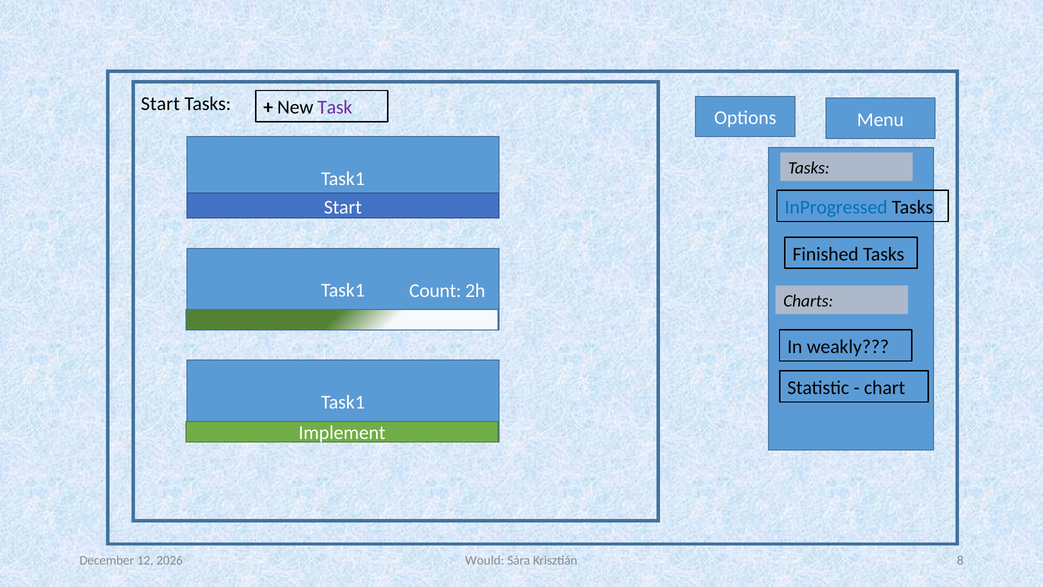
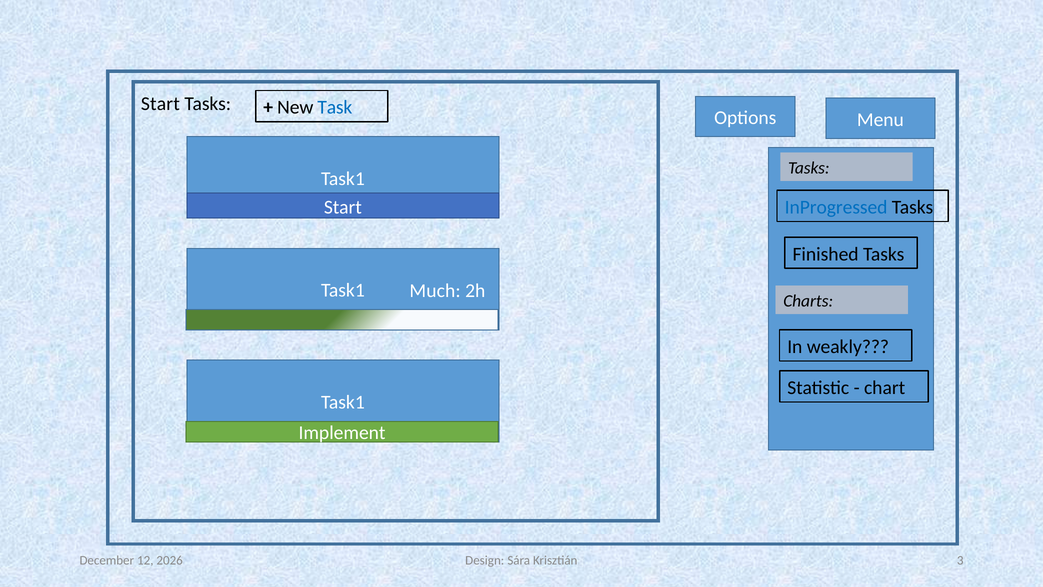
Task colour: purple -> blue (335, 107)
Count: Count -> Much (435, 291)
Would: Would -> Design (485, 560)
8: 8 -> 3 (960, 560)
